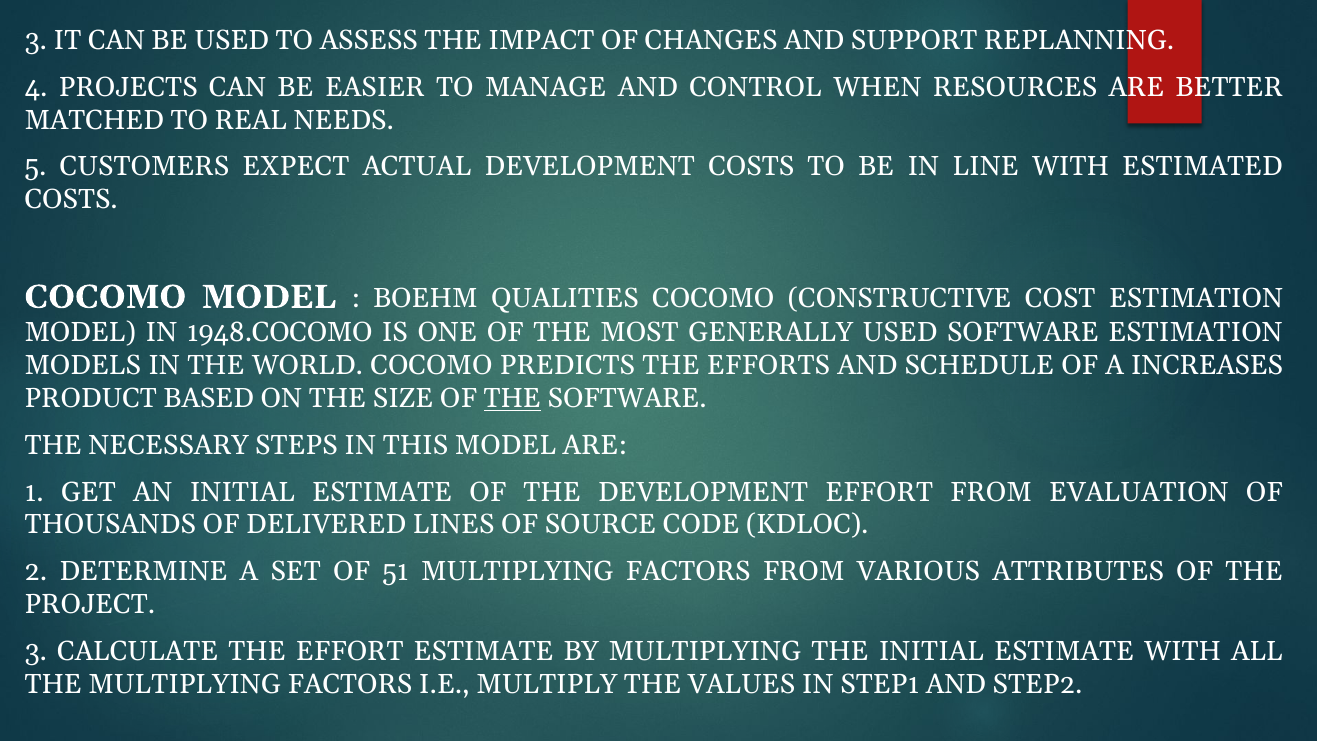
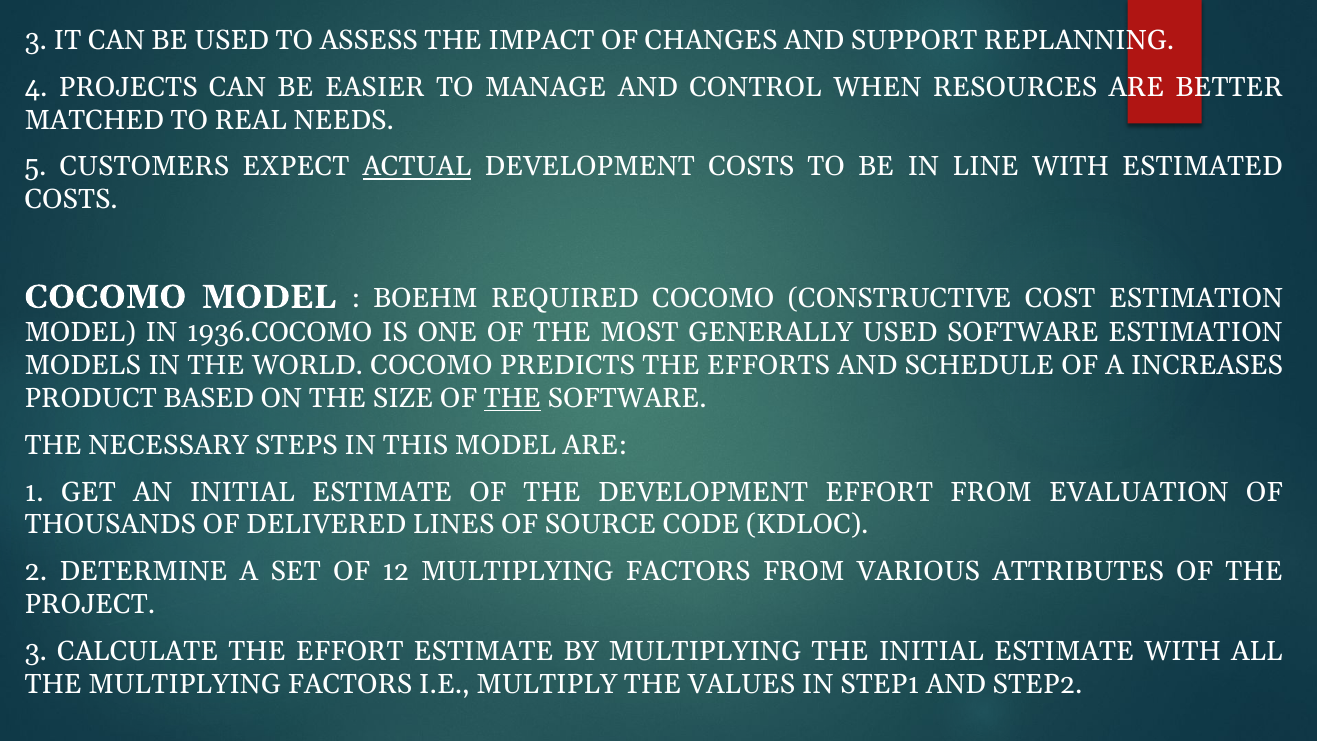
ACTUAL underline: none -> present (417, 167)
QUALITIES: QUALITIES -> REQUIRED (565, 299)
1948.COCOMO: 1948.COCOMO -> 1936.COCOMO (280, 333)
51: 51 -> 12 (396, 571)
